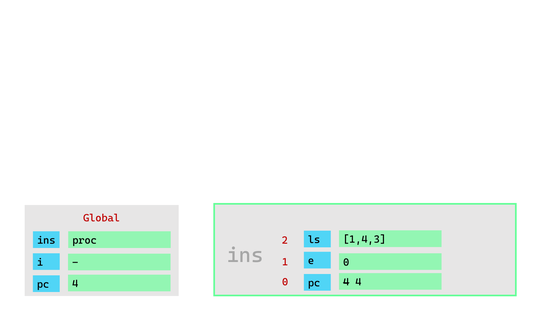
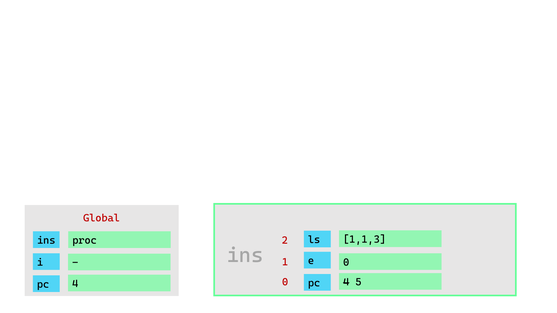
1,4,3: 1,4,3 -> 1,1,3 (365, 240)
4 4: 4 -> 5 (358, 282)
